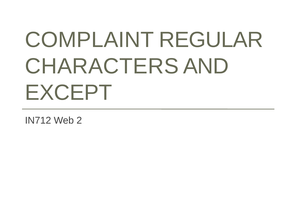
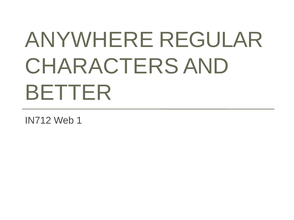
COMPLAINT: COMPLAINT -> ANYWHERE (89, 40)
EXCEPT: EXCEPT -> BETTER (68, 93)
2: 2 -> 1 (79, 121)
